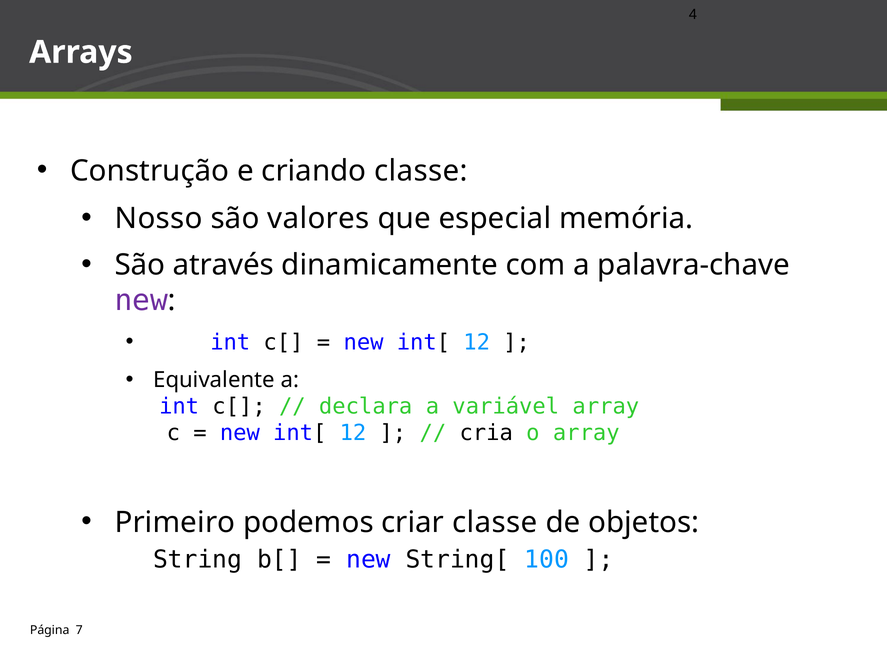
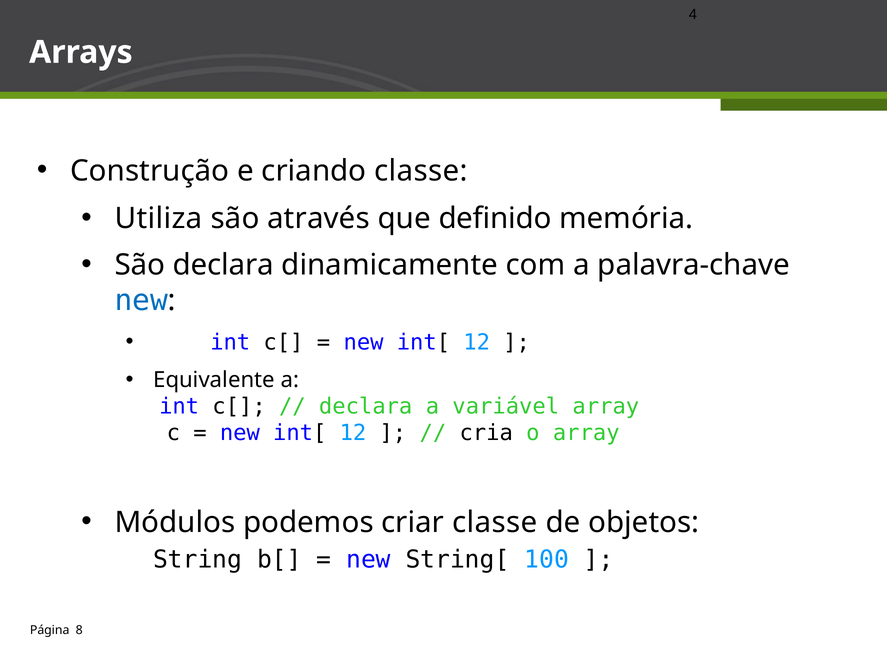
Nosso: Nosso -> Utiliza (159, 219)
valores: valores -> através (319, 219)
especial: especial -> definido (495, 219)
São através: através -> declara (223, 265)
new colour: purple -> blue (141, 301)
Primeiro: Primeiro -> Módulos (175, 523)
7: 7 -> 8 (79, 630)
